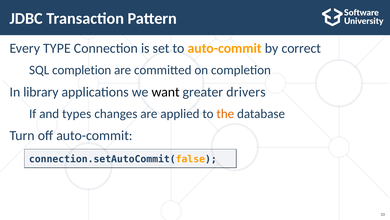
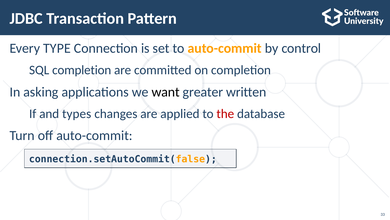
correct: correct -> control (301, 48)
library: library -> asking (41, 92)
drivers: drivers -> written (246, 92)
the colour: orange -> red (225, 113)
